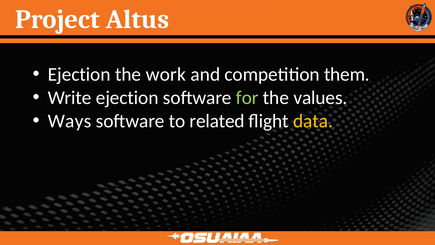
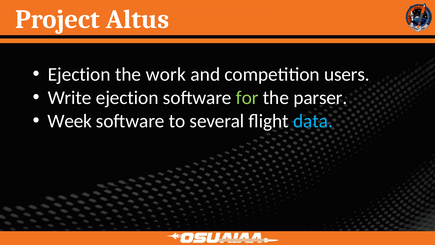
them: them -> users (347, 74)
values: values -> parser (320, 98)
Ways: Ways -> Week (70, 121)
related: related -> several (217, 121)
data colour: yellow -> light blue (313, 121)
